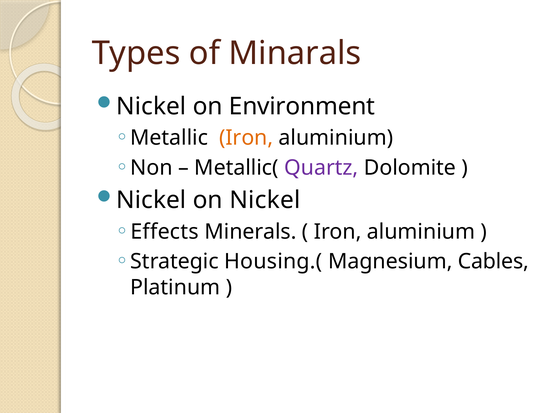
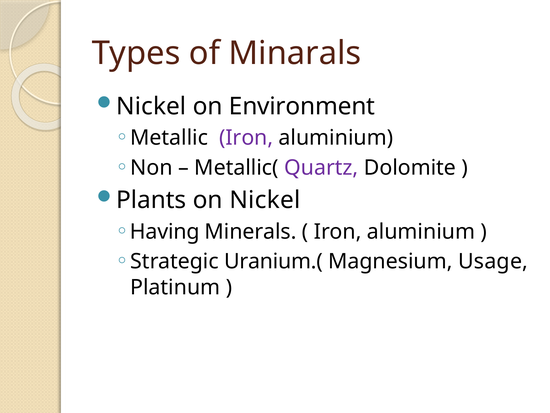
Iron colour: orange -> purple (246, 138)
Nickel: Nickel -> Plants (151, 200)
Effects: Effects -> Having (165, 231)
Housing.(: Housing.( -> Uranium.( (273, 261)
Cables: Cables -> Usage (493, 261)
